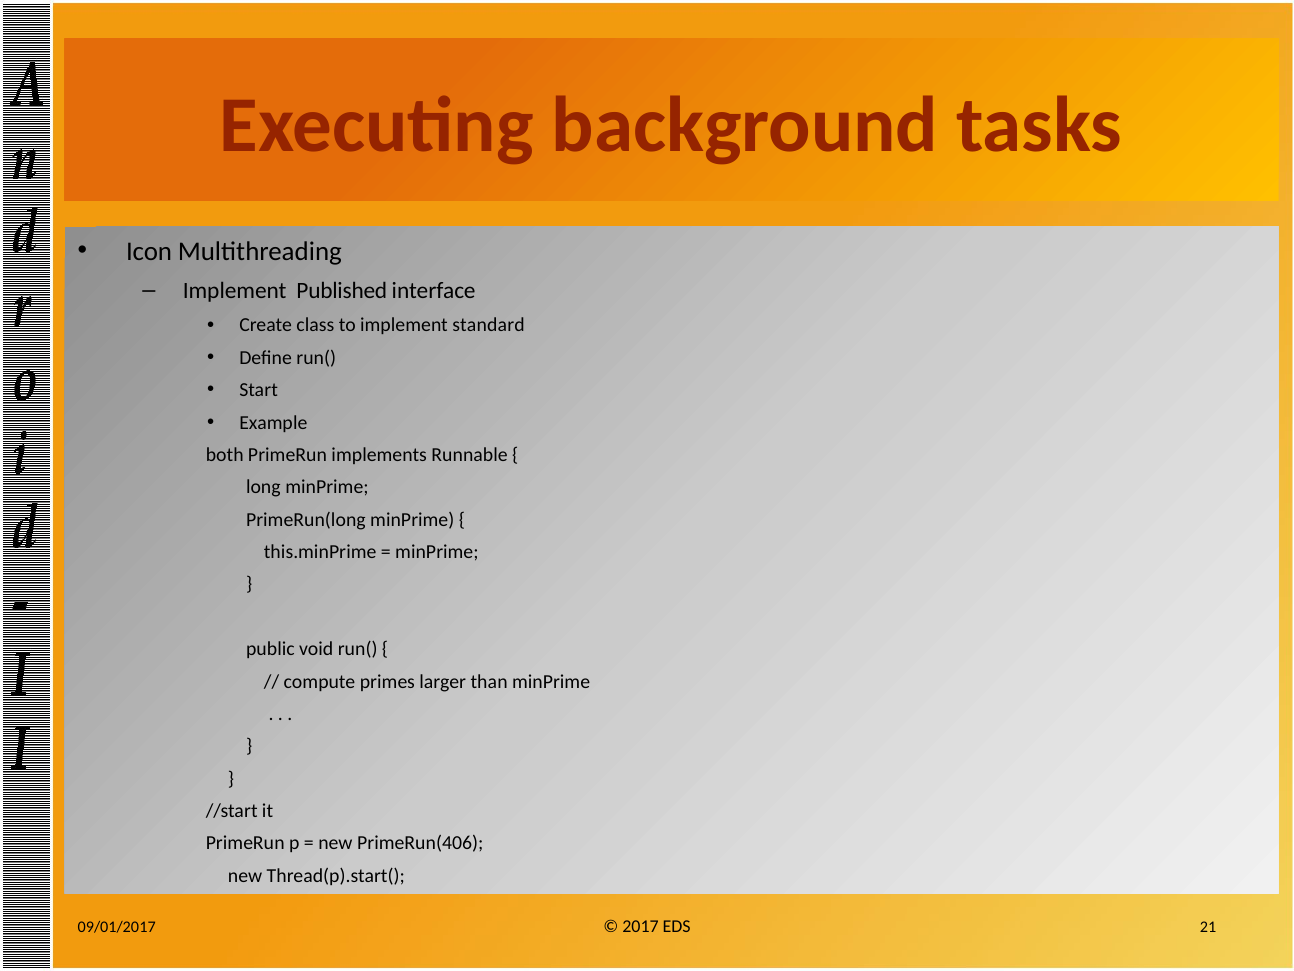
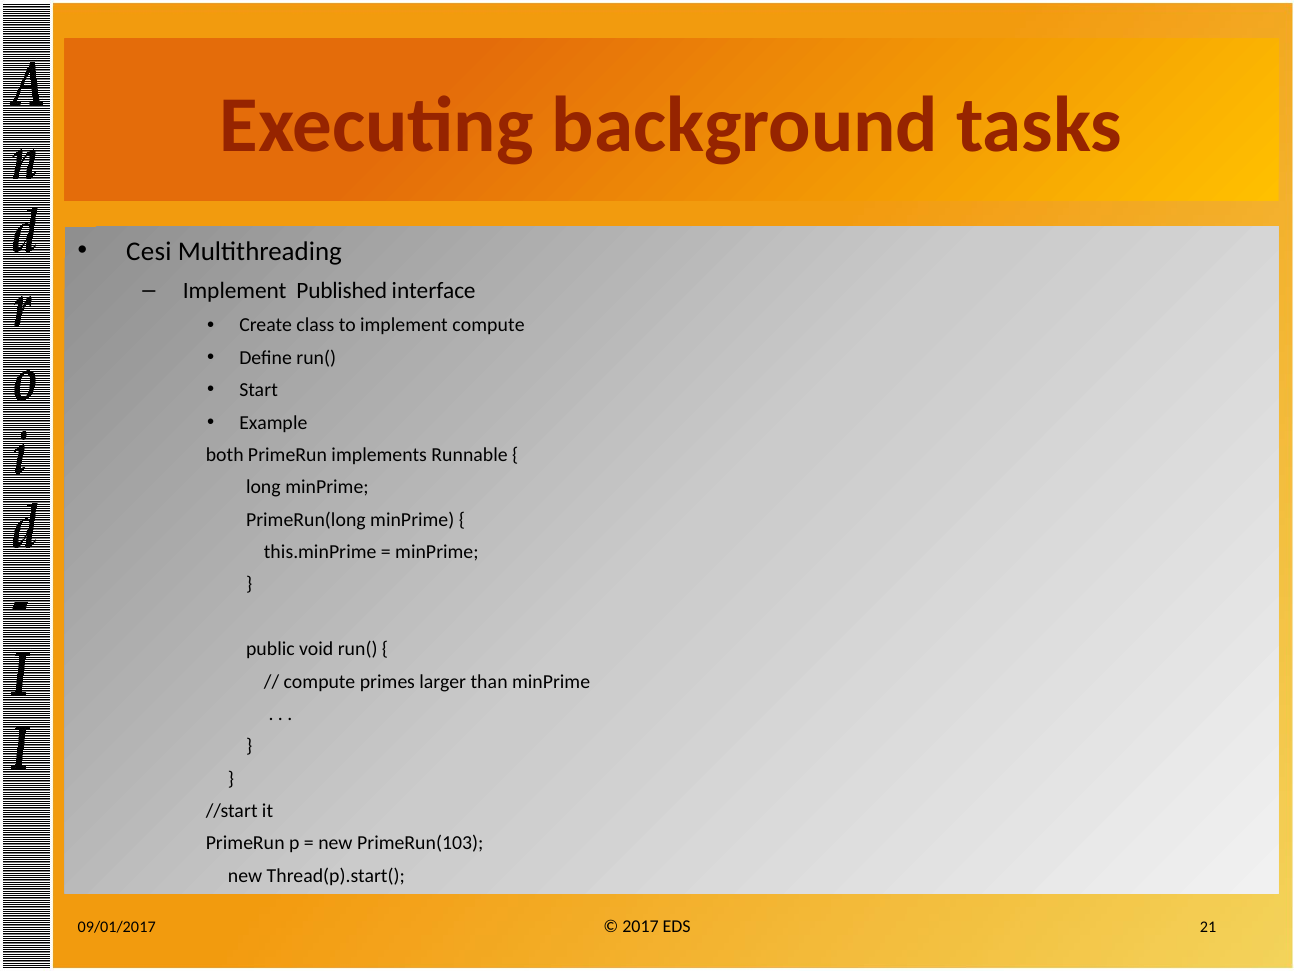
Icon: Icon -> Cesi (149, 251)
implement standard: standard -> compute (489, 325)
PrimeRun(406: PrimeRun(406 -> PrimeRun(103 (420, 843)
